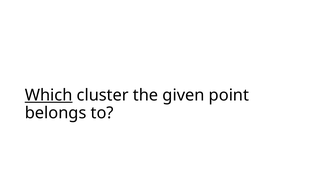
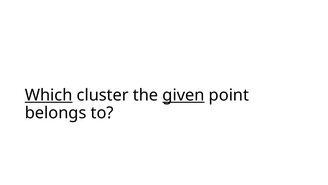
given underline: none -> present (183, 95)
